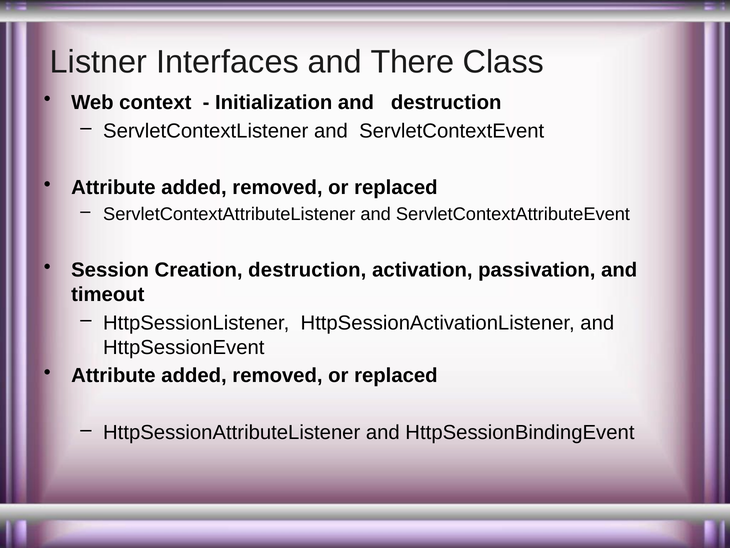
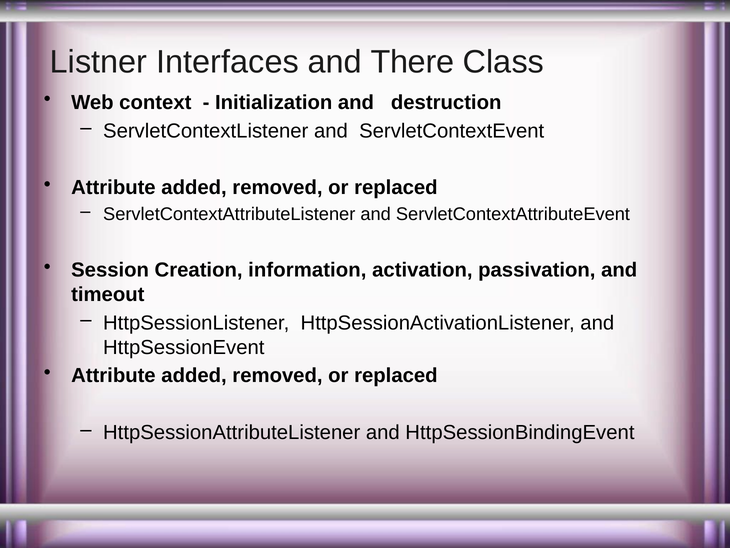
Creation destruction: destruction -> information (307, 270)
